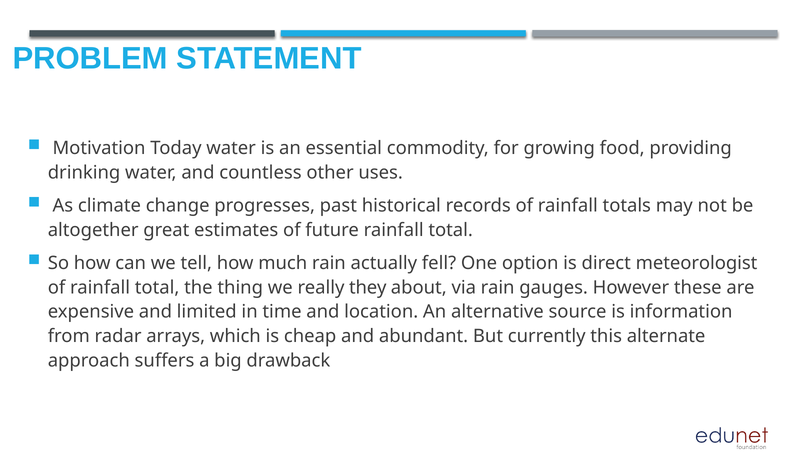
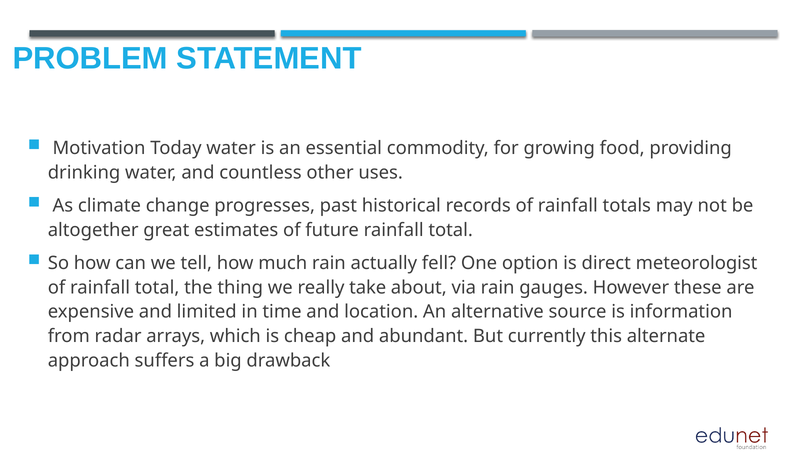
they: they -> take (368, 287)
